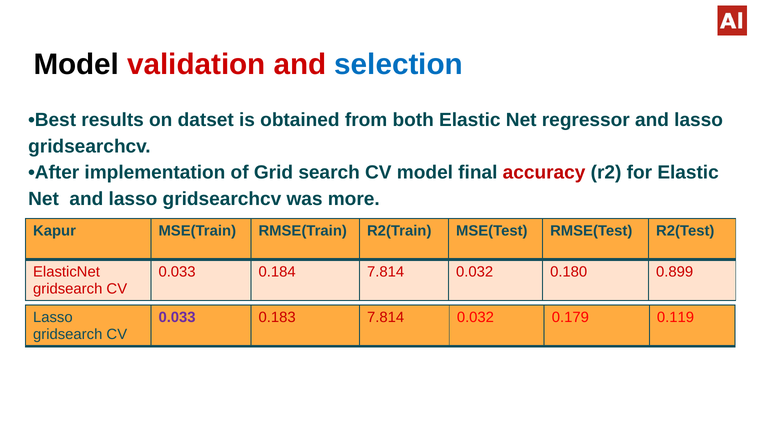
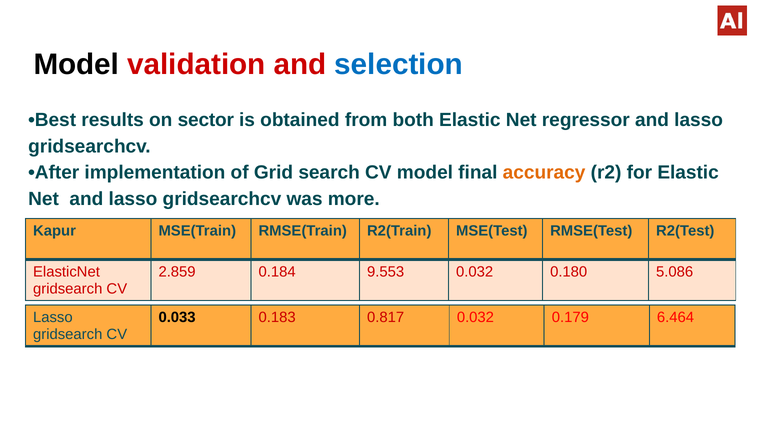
datset: datset -> sector (206, 120)
accuracy colour: red -> orange (544, 173)
0.033: 0.033 -> 2.859 (177, 272)
0.184 7.814: 7.814 -> 9.553 (386, 272)
0.899: 0.899 -> 5.086 (675, 272)
0.033 colour: purple -> black (177, 318)
0.183 7.814: 7.814 -> 0.817 (386, 318)
0.119: 0.119 -> 6.464 (675, 318)
